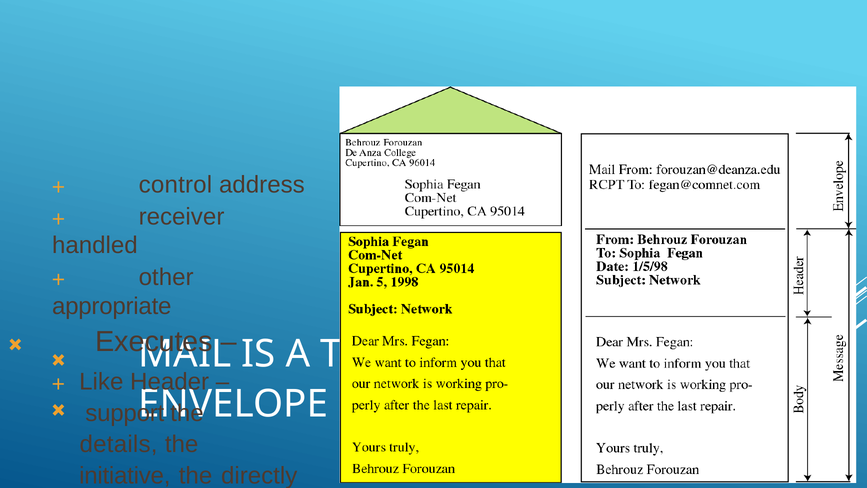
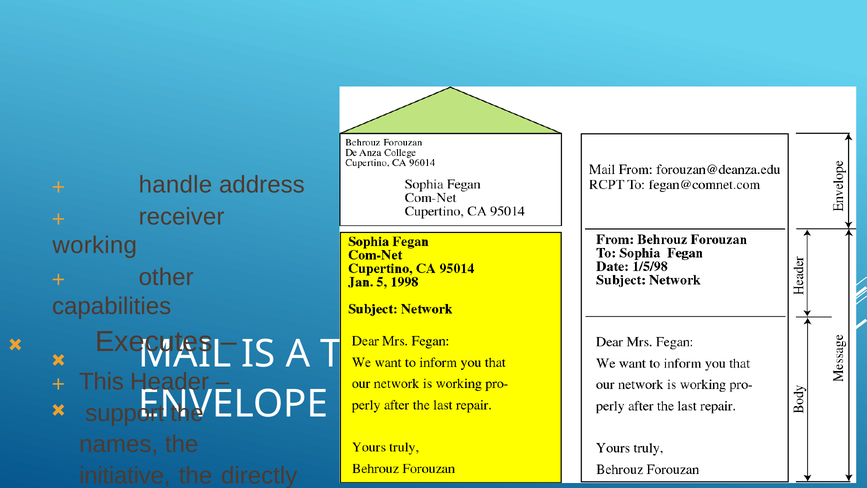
control: control -> handle (175, 185)
handled: handled -> working (95, 245)
appropriate: appropriate -> capabilities (112, 306)
Like: Like -> This (101, 382)
details: details -> names (119, 444)
